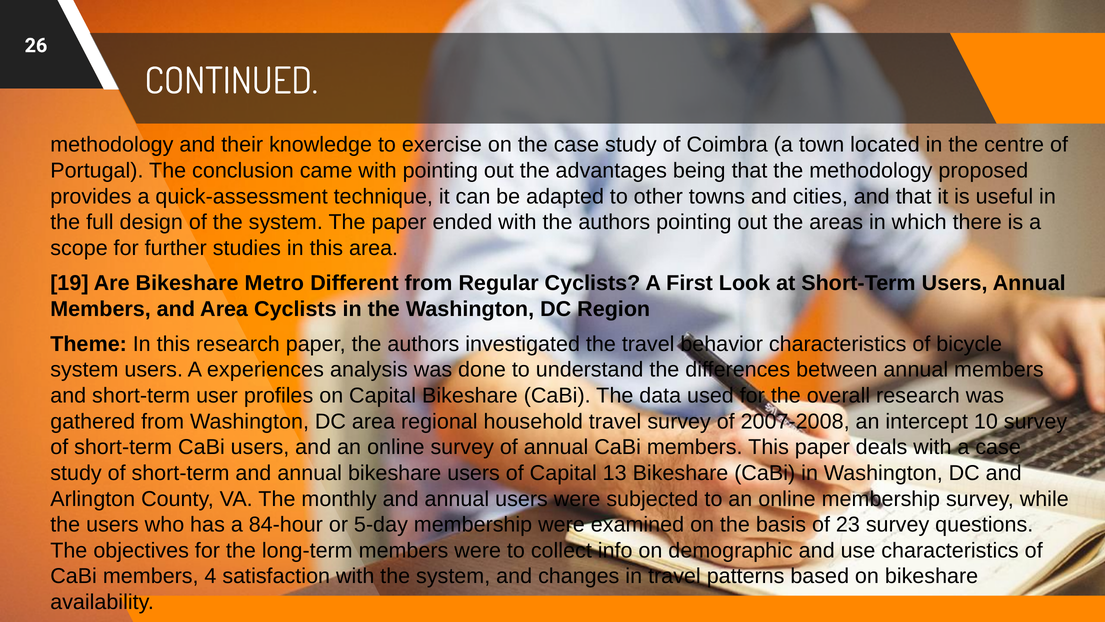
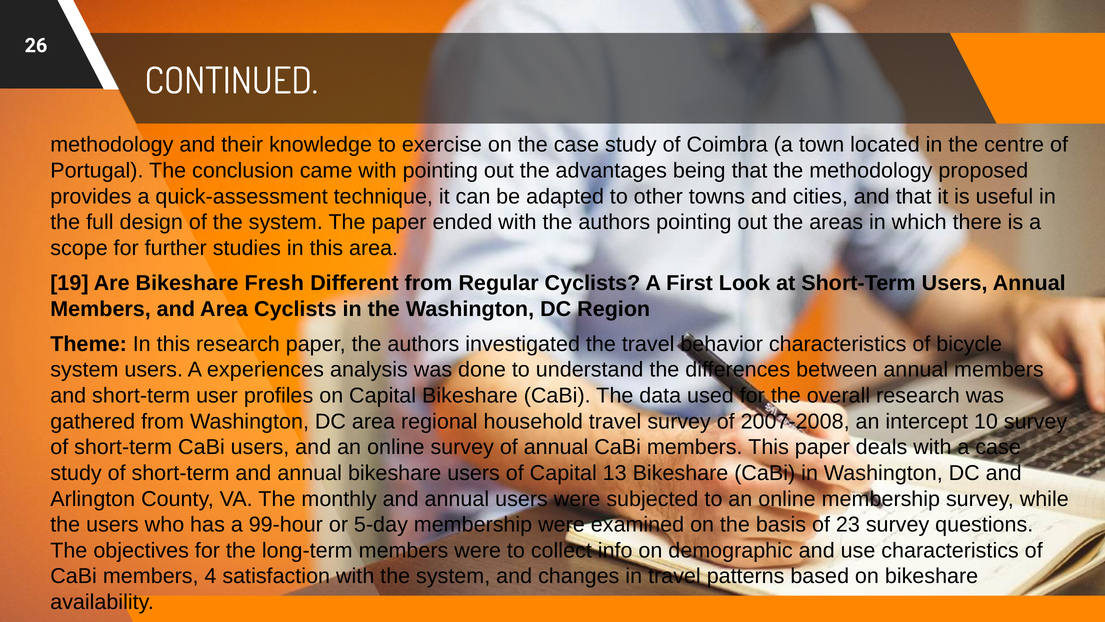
Metro: Metro -> Fresh (274, 283)
84-hour: 84-hour -> 99-hour (286, 524)
